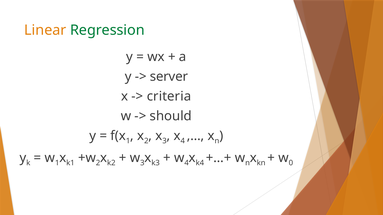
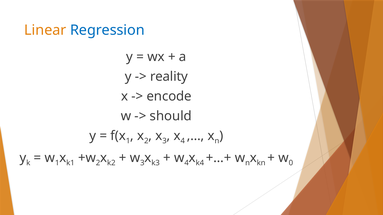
Regression colour: green -> blue (107, 30)
server: server -> reality (169, 77)
criteria: criteria -> encode (169, 97)
